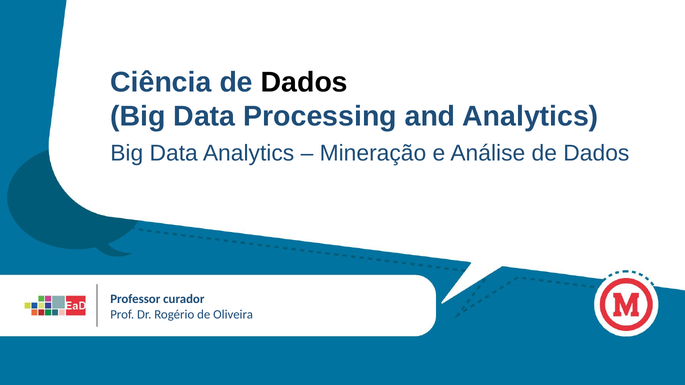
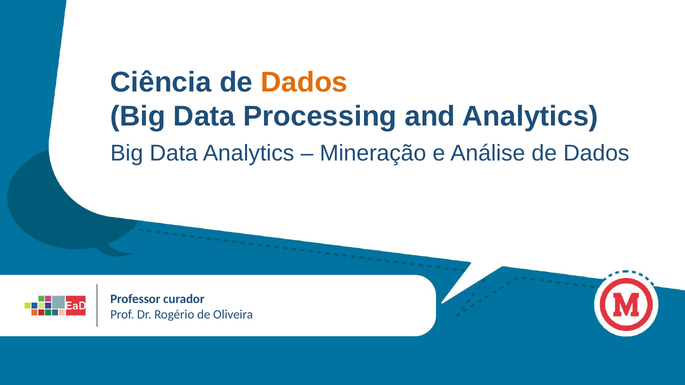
Dados colour: black -> orange (304, 82)
